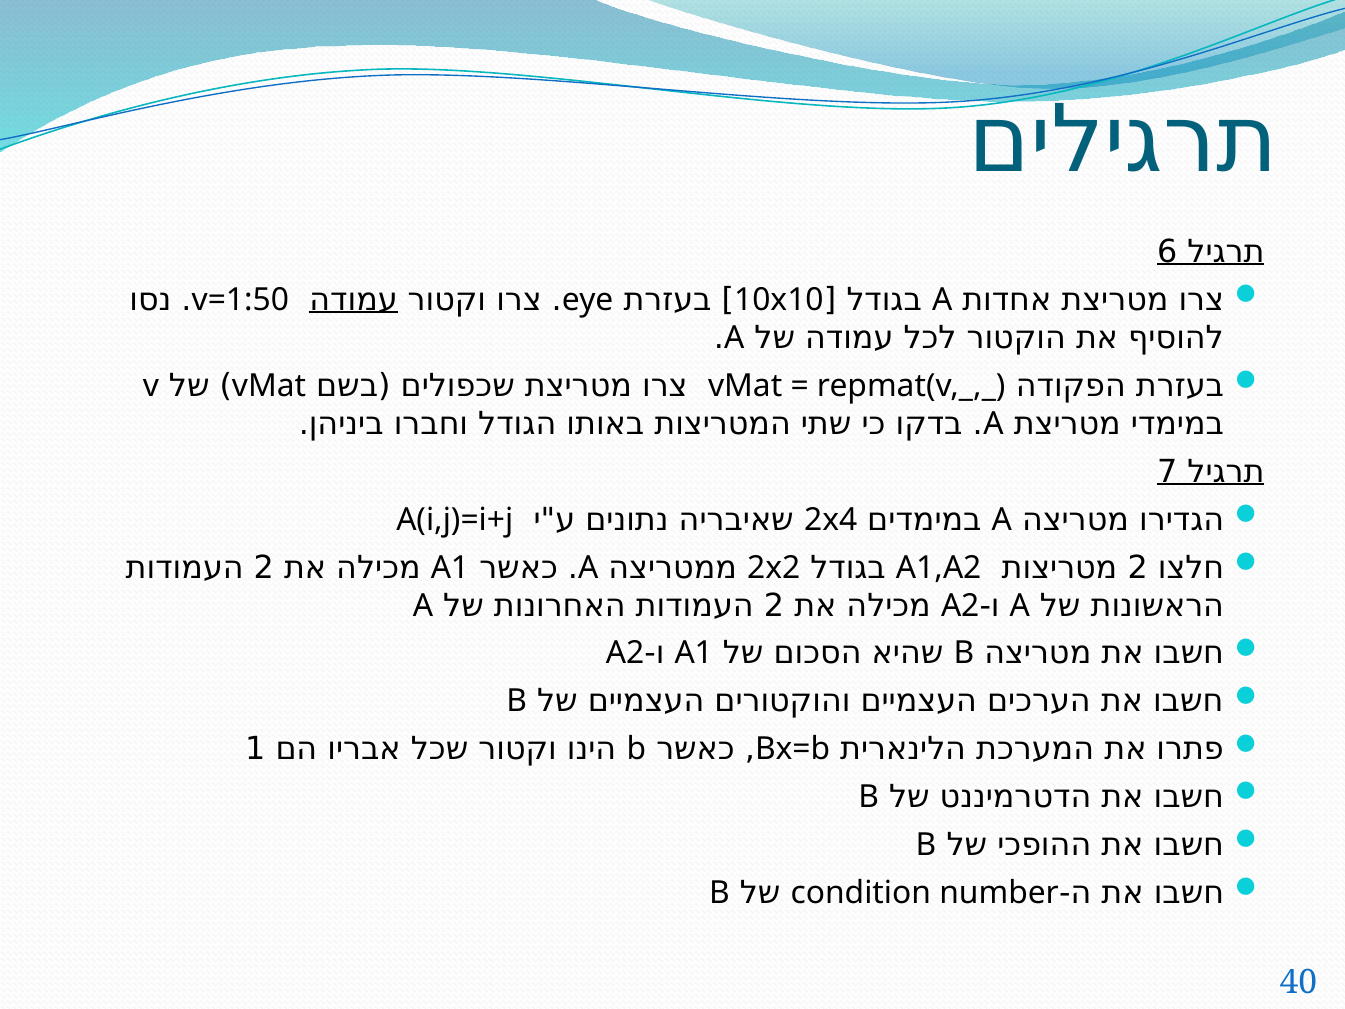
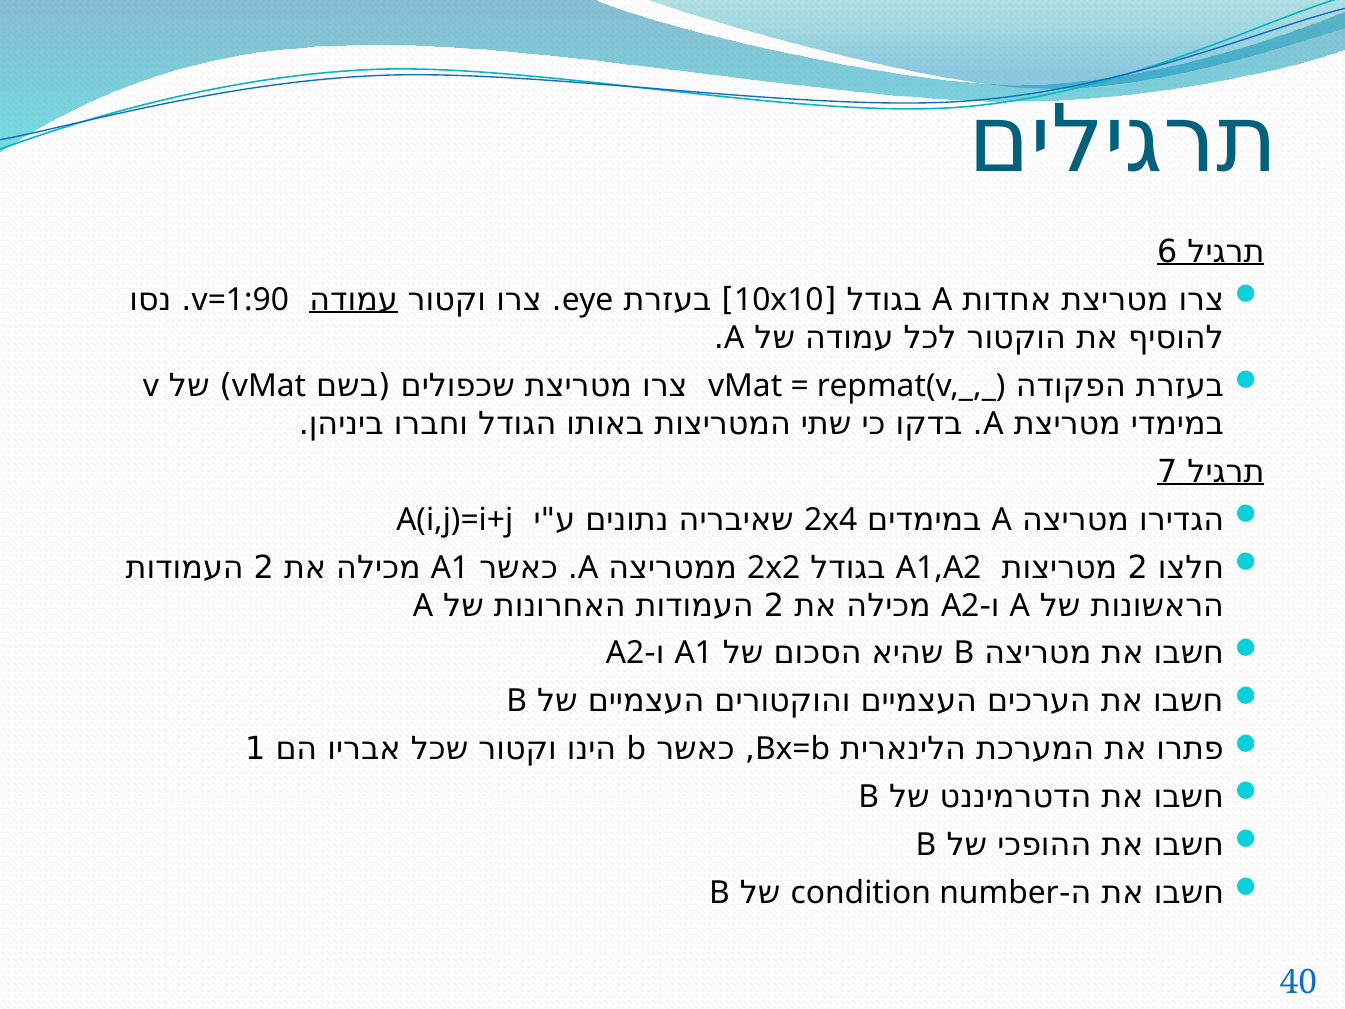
v=1:50: v=1:50 -> v=1:90 (240, 300)
